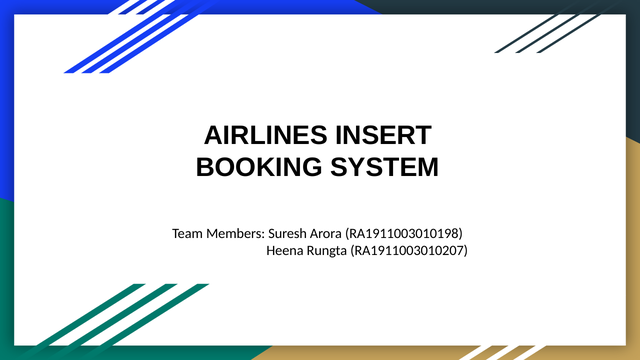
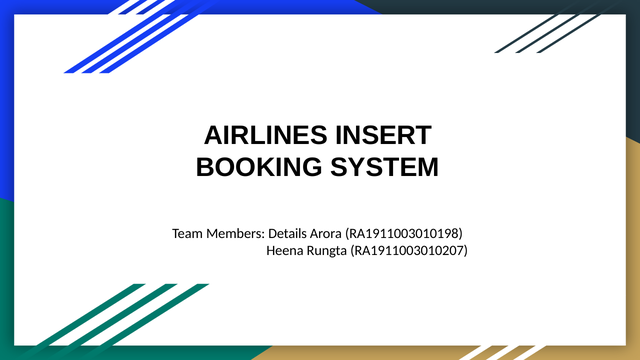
Suresh: Suresh -> Details (288, 233)
